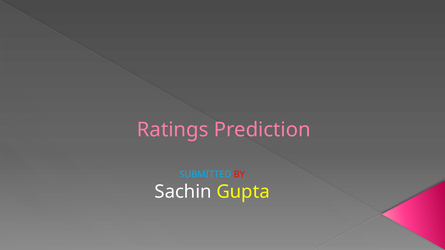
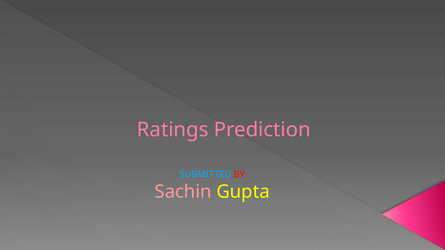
Sachin colour: white -> pink (183, 192)
